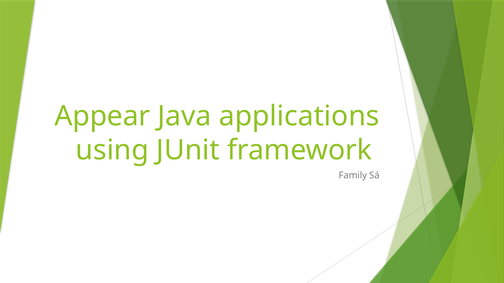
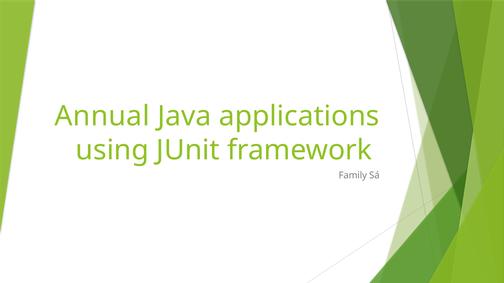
Appear: Appear -> Annual (102, 116)
